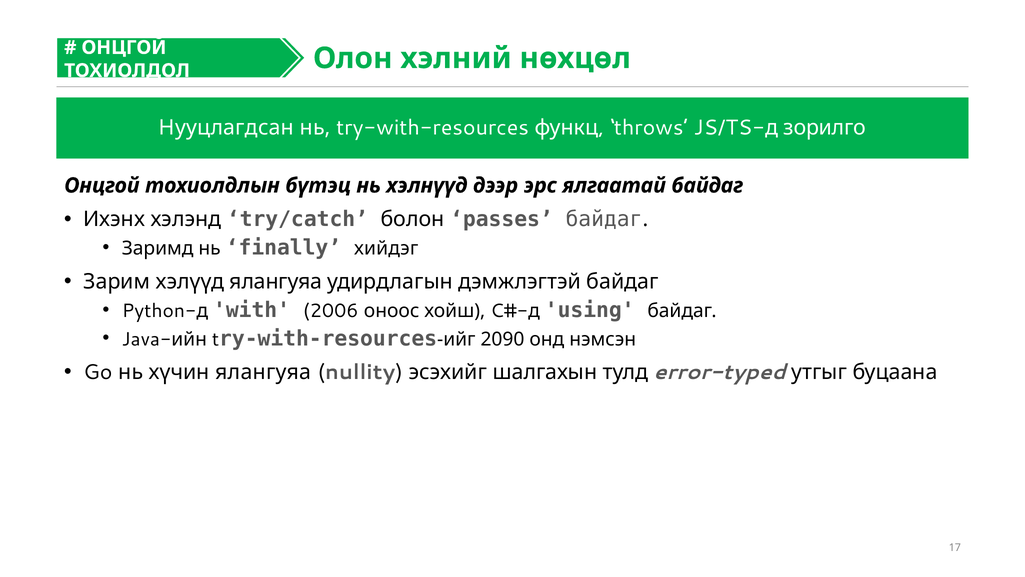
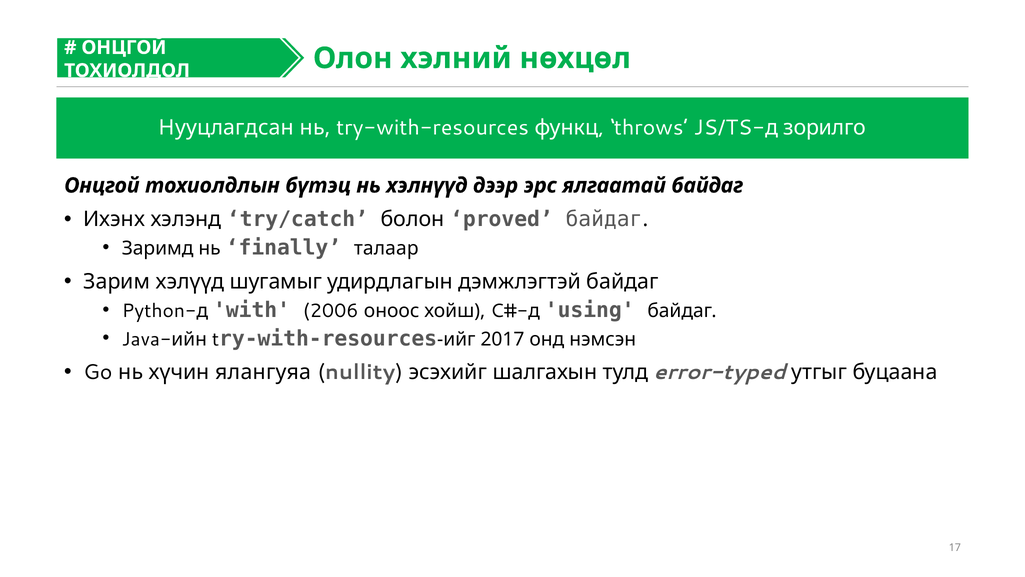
passes: passes -> proved (501, 219)
хийдэг: хийдэг -> талаар (386, 248)
хэлүүд ялангуяа: ялангуяа -> шугамыг (276, 281)
2090: 2090 -> 2017 (502, 339)
